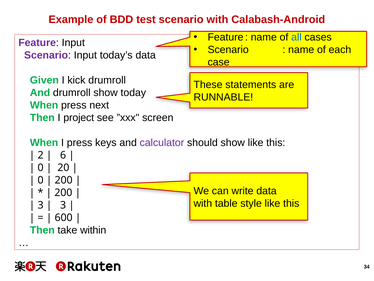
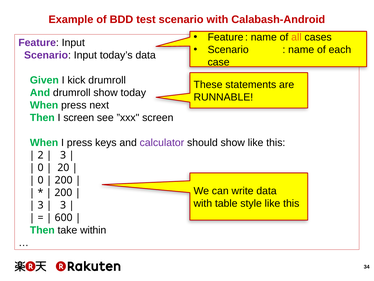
all colour: blue -> orange (296, 37)
I project: project -> screen (79, 117)
6: 6 -> 3 (63, 155)
